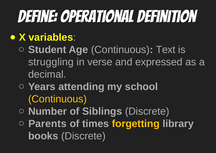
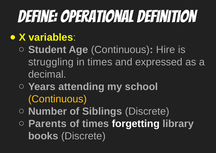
Text: Text -> Hire (166, 50)
in verse: verse -> times (100, 62)
forgetting colour: yellow -> white (136, 123)
